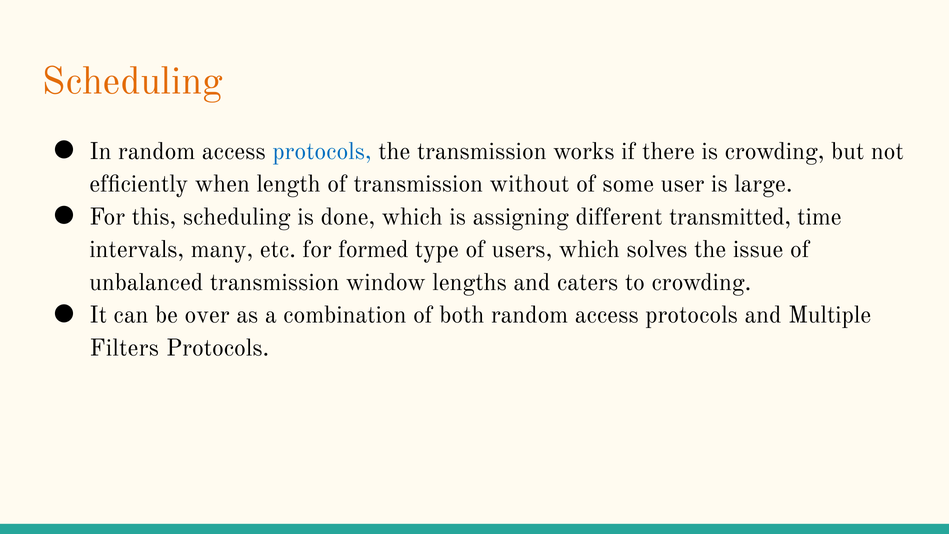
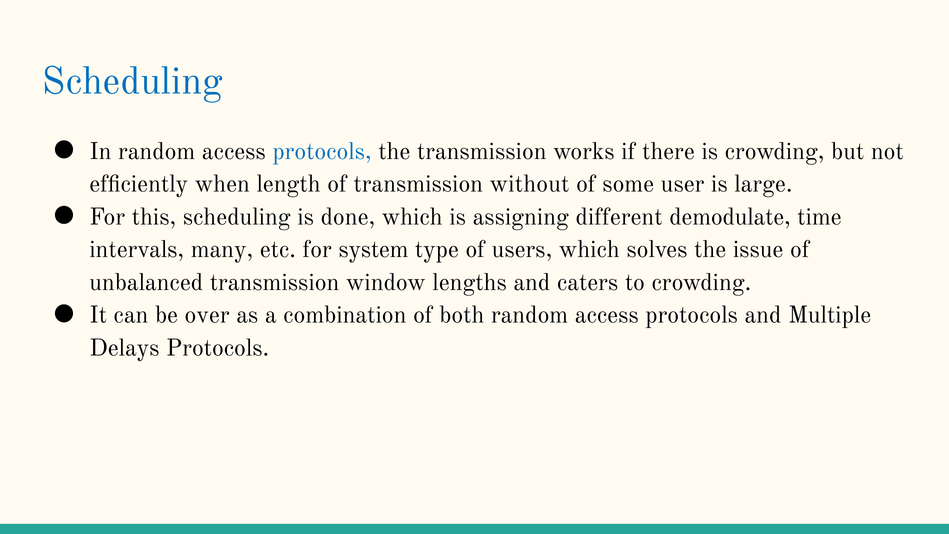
Scheduling colour: orange -> blue (132, 81)
transmitted: transmitted -> demodulate (730, 217)
formed: formed -> system (373, 249)
Filters: Filters -> Delays (124, 348)
